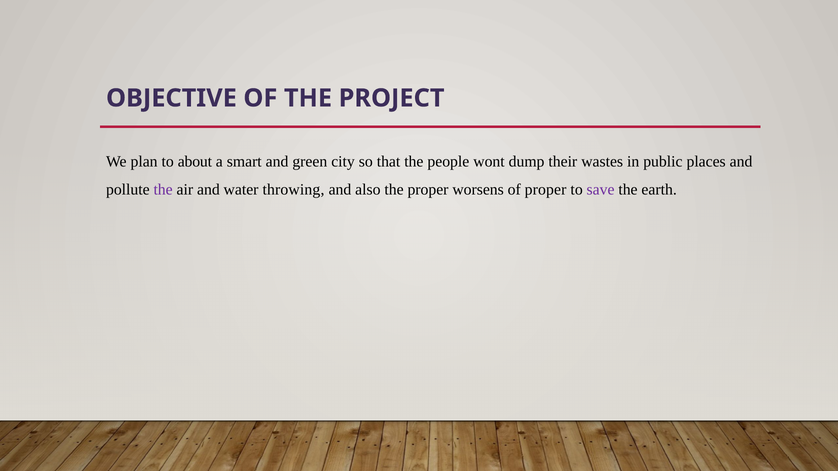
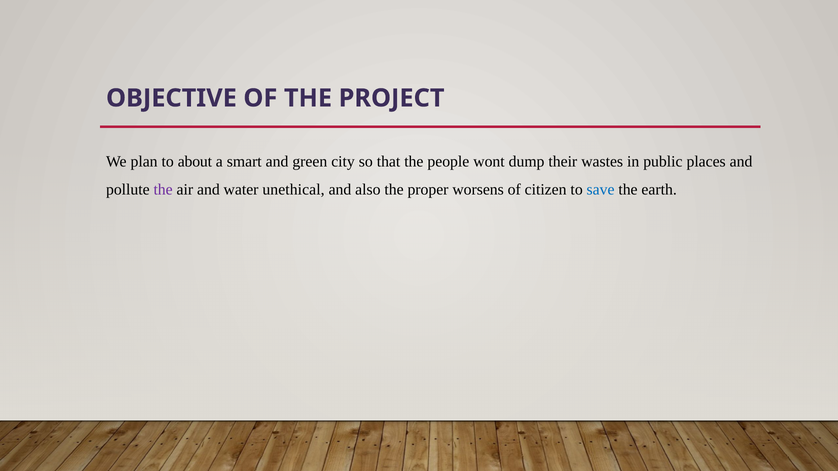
throwing: throwing -> unethical (294, 190)
of proper: proper -> citizen (546, 190)
save colour: purple -> blue (601, 190)
